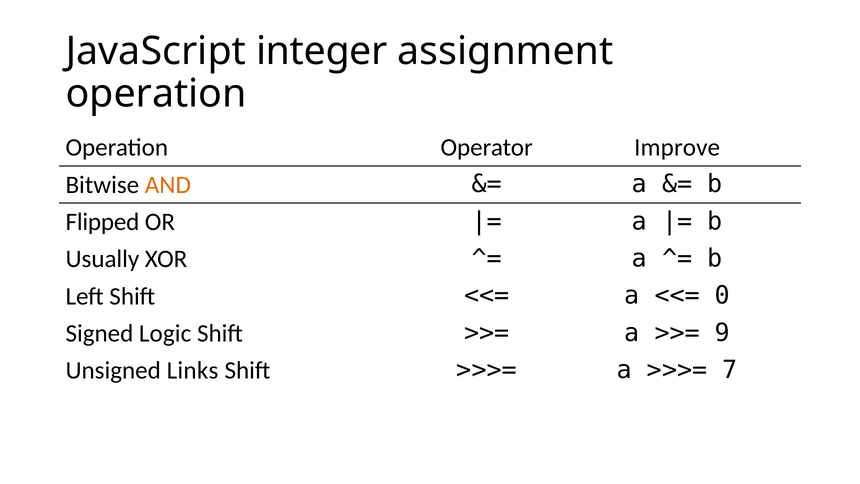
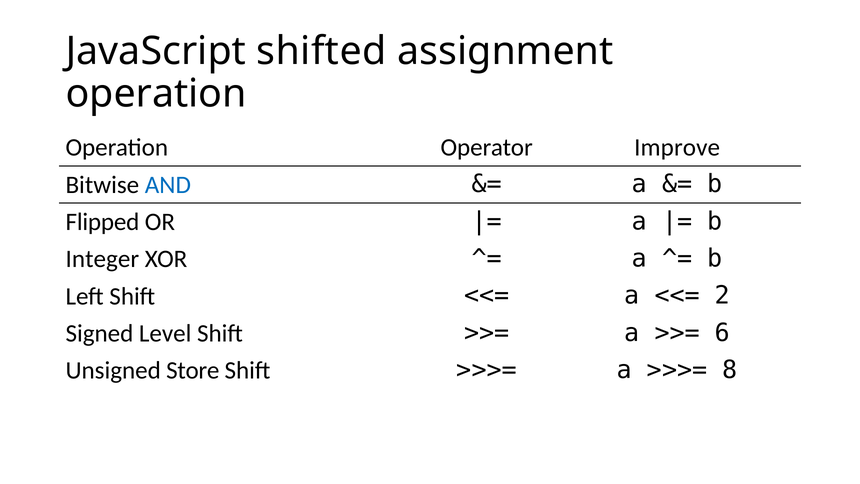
integer: integer -> shifted (321, 51)
AND colour: orange -> blue (168, 185)
Usually: Usually -> Integer (102, 259)
0: 0 -> 2 (722, 295)
Logic: Logic -> Level (165, 333)
9: 9 -> 6 (722, 333)
Links: Links -> Store (193, 370)
7: 7 -> 8 (730, 370)
